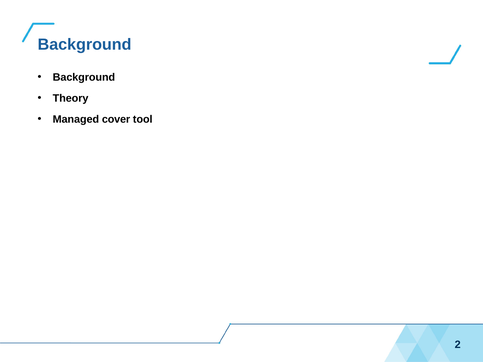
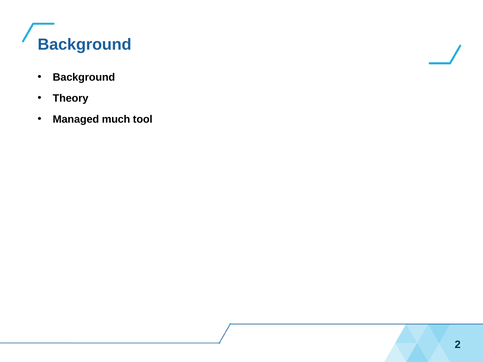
cover: cover -> much (116, 119)
